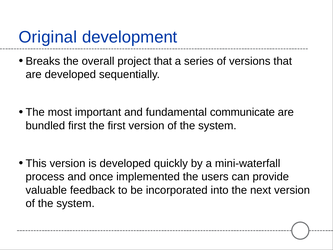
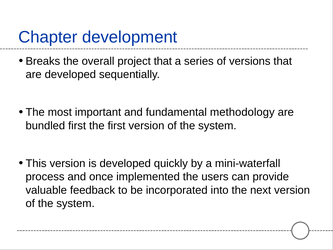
Original: Original -> Chapter (48, 37)
communicate: communicate -> methodology (242, 112)
